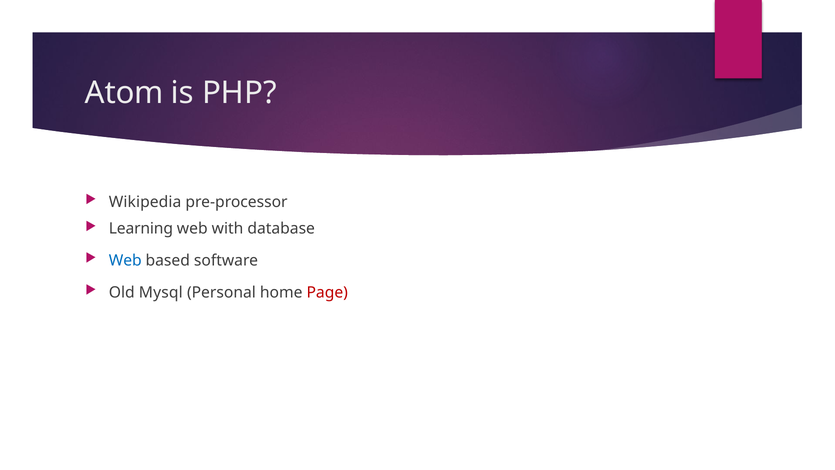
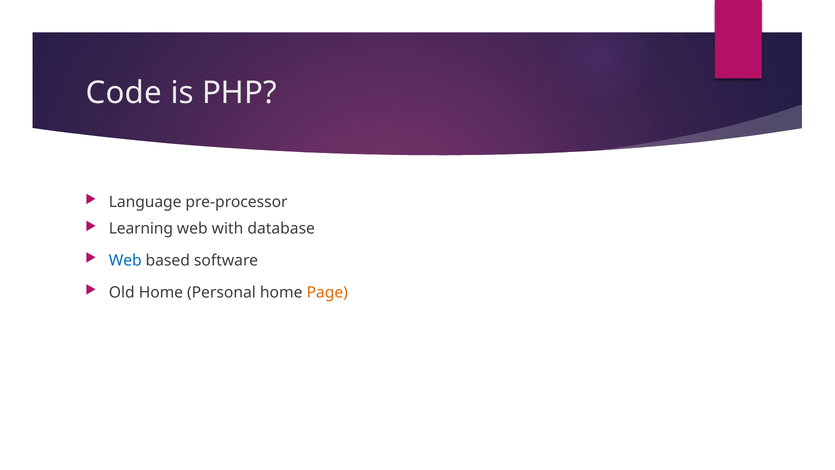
Atom: Atom -> Code (124, 93)
Wikipedia: Wikipedia -> Language (145, 202)
Old Mysql: Mysql -> Home (161, 292)
Page colour: red -> orange (327, 292)
